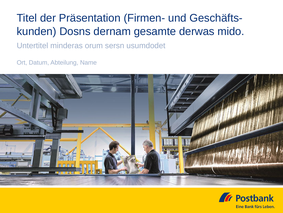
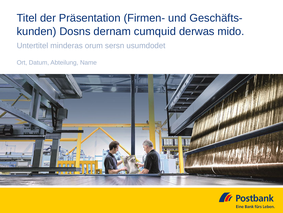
gesamte: gesamte -> cumquid (155, 31)
